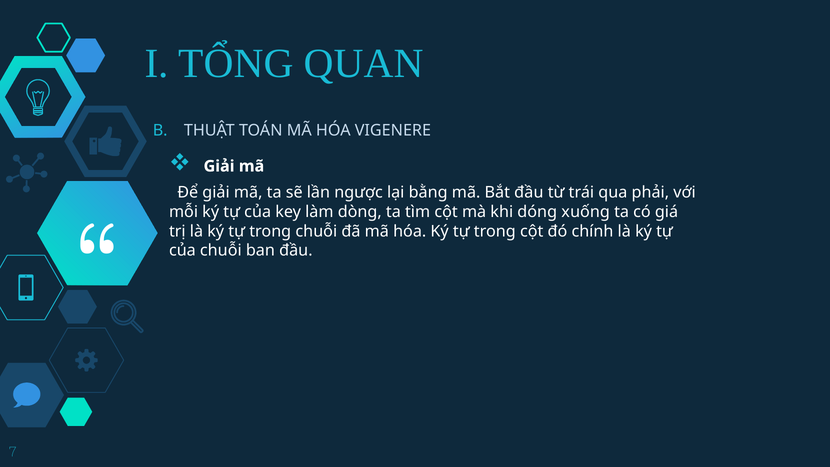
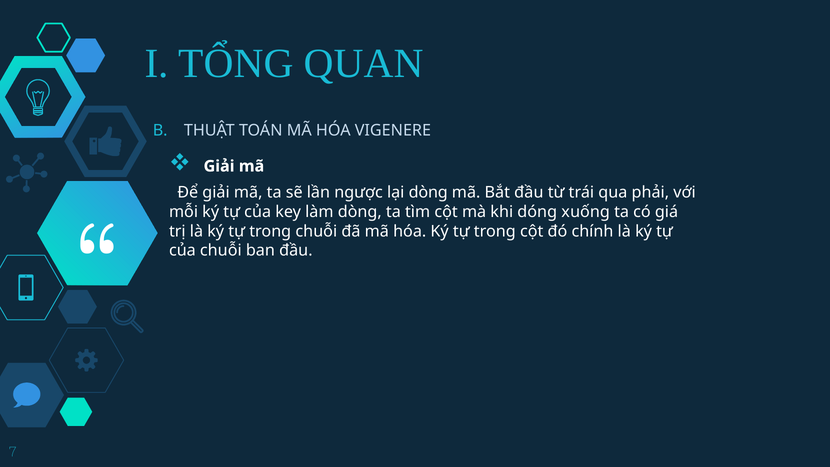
lại bằng: bằng -> dòng (428, 192)
